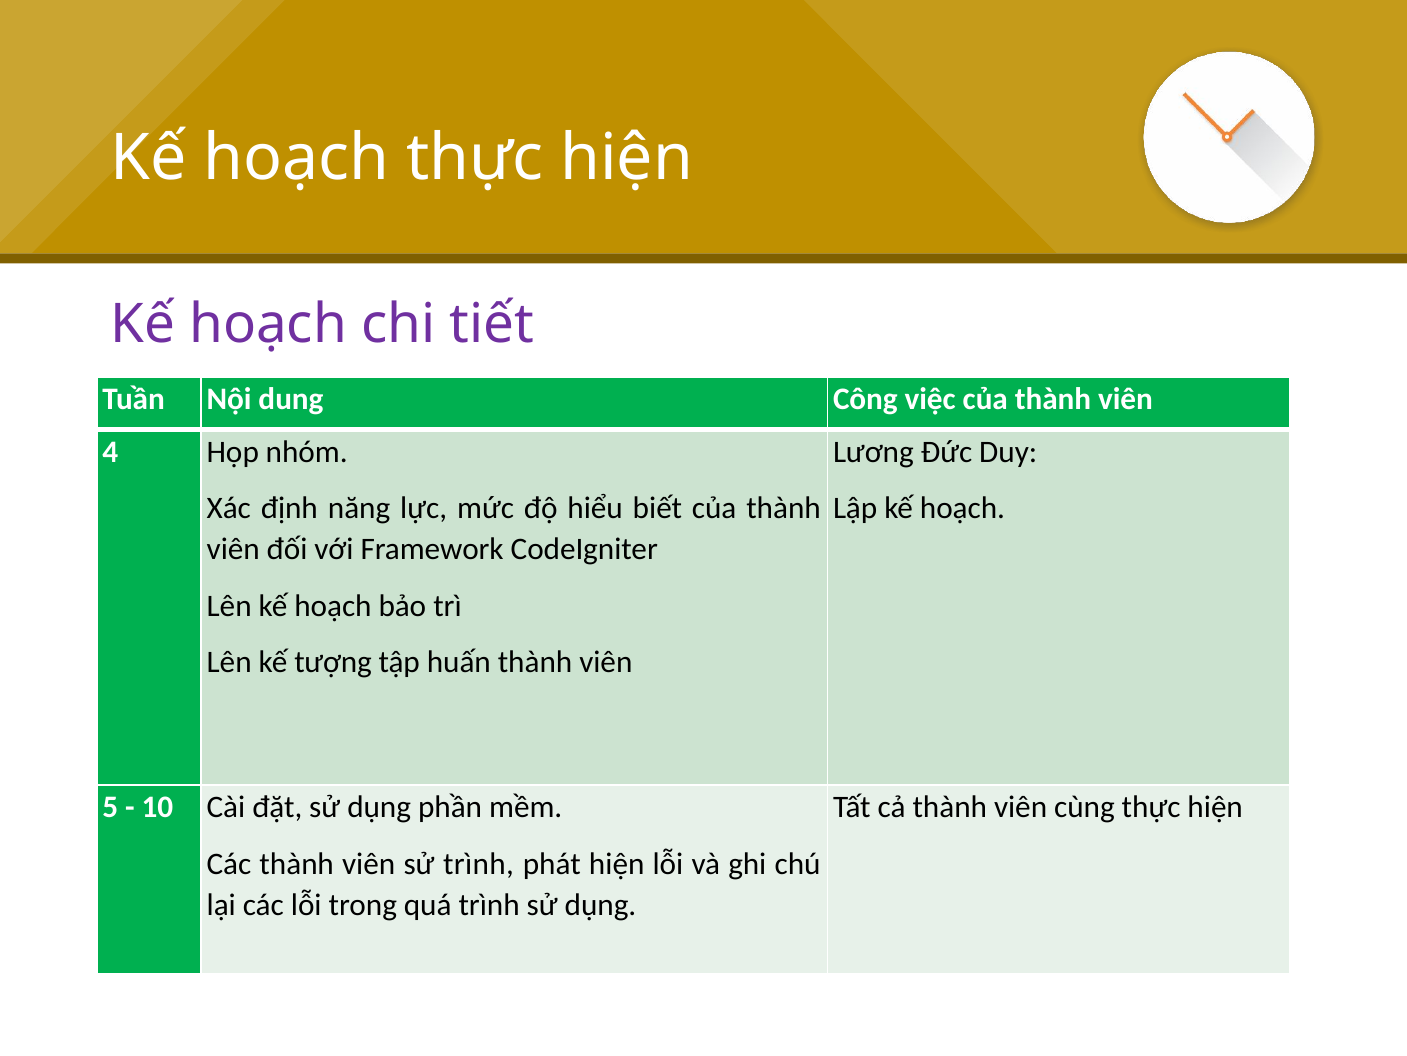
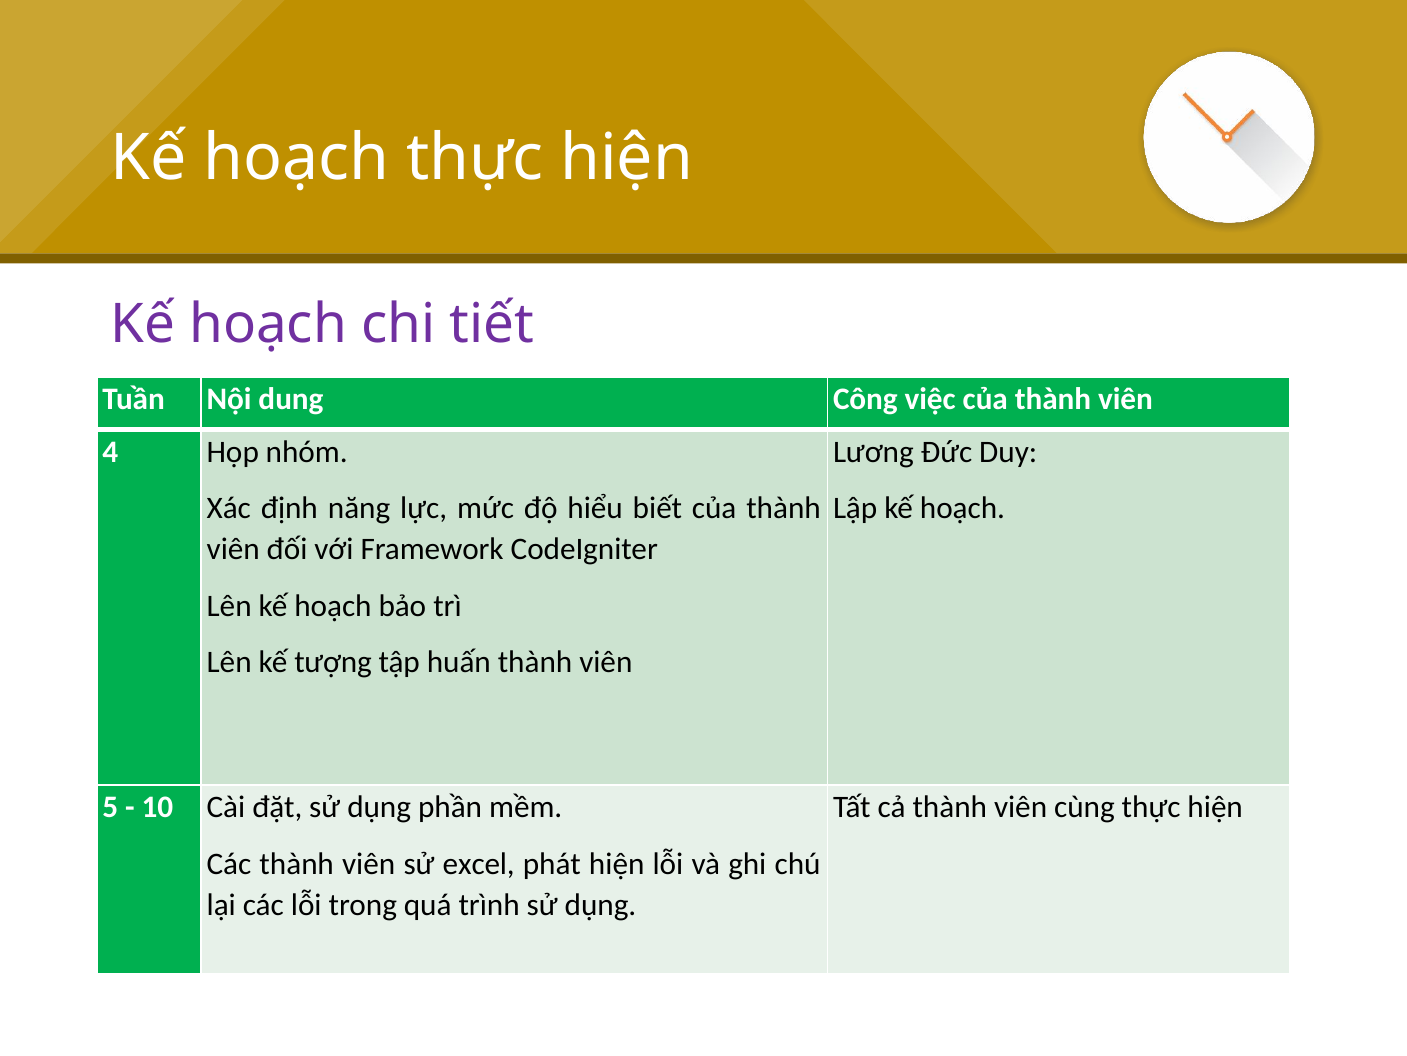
sử trình: trình -> excel (479, 863)
